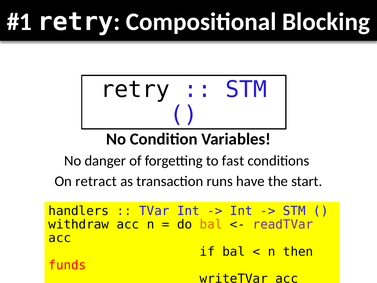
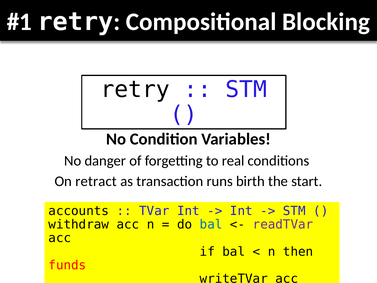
fast: fast -> real (233, 161)
have: have -> birth (250, 181)
handlers: handlers -> accounts (79, 211)
bal colour: orange -> blue (211, 224)
